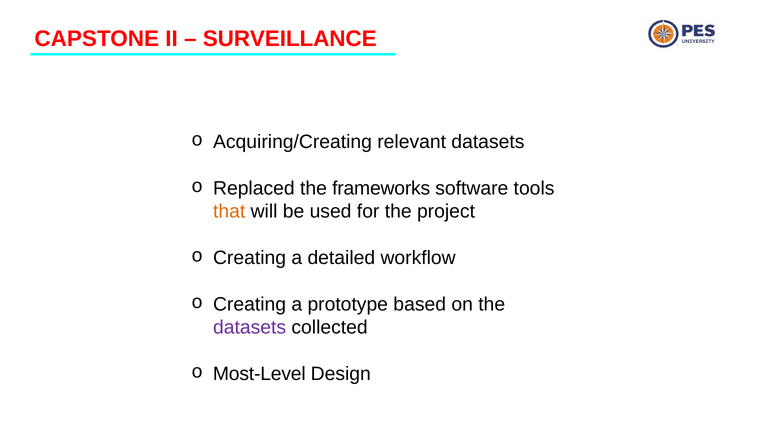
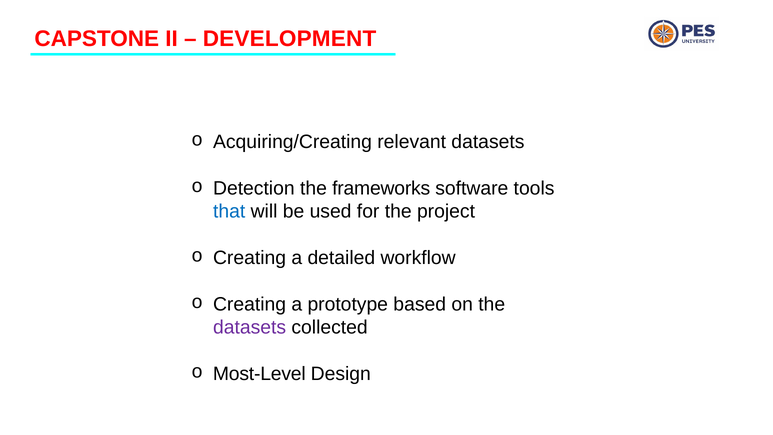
SURVEILLANCE: SURVEILLANCE -> DEVELOPMENT (290, 39)
Replaced: Replaced -> Detection (254, 188)
that colour: orange -> blue (229, 211)
